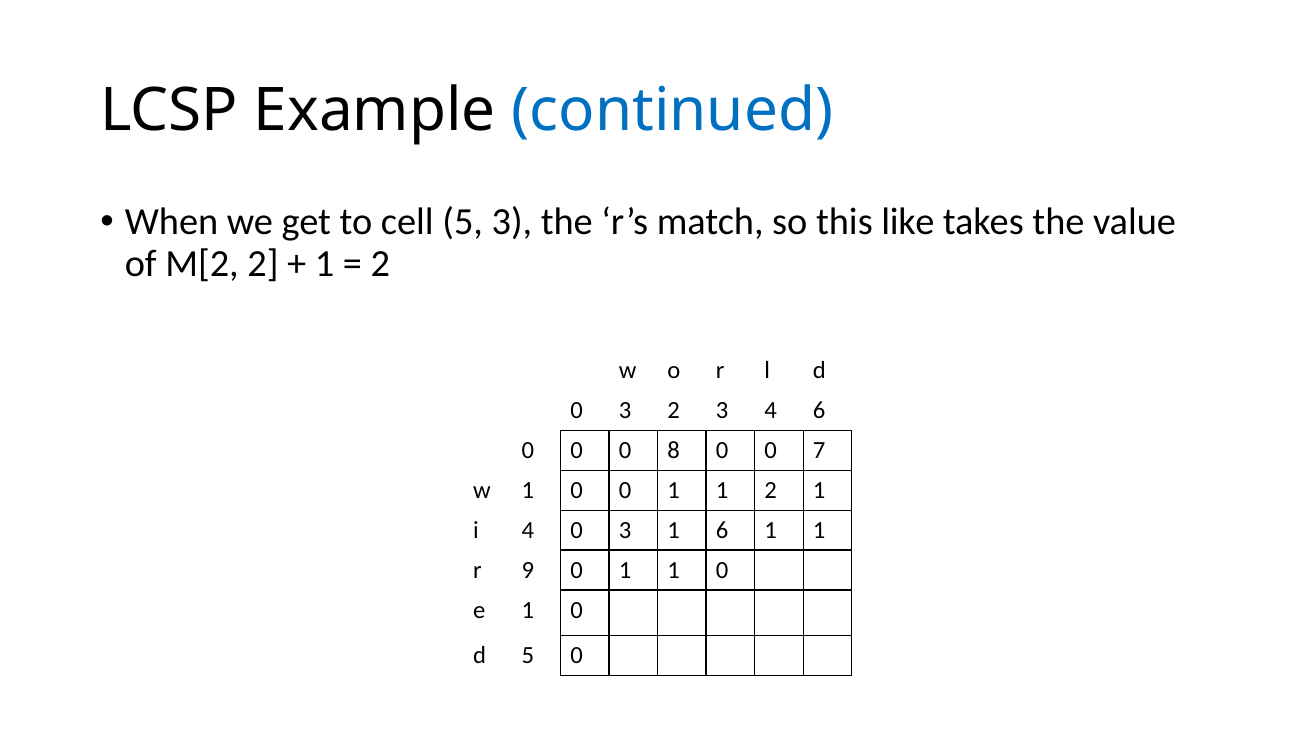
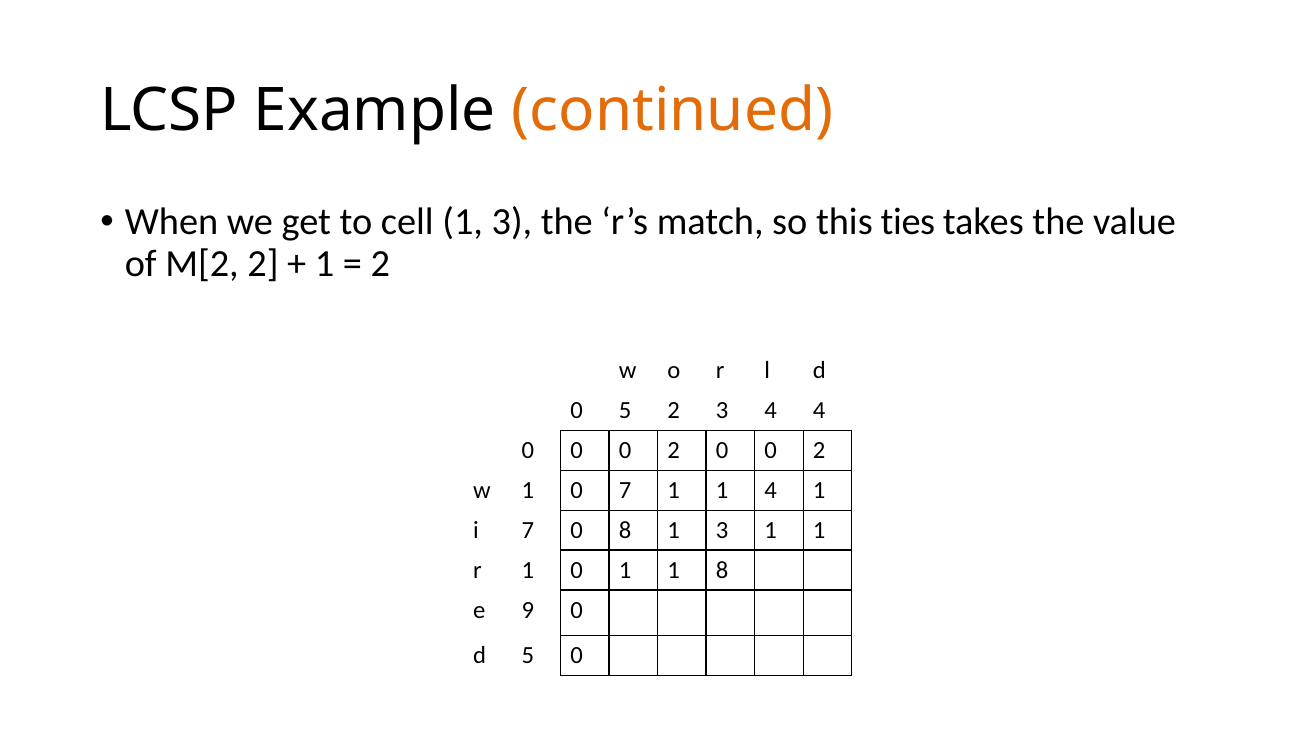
continued colour: blue -> orange (672, 110)
cell 5: 5 -> 1 (463, 222)
like: like -> ties (908, 222)
3: 3 -> 5 (625, 411)
4 6: 6 -> 4 (819, 411)
0 0 0 8: 8 -> 2 (674, 451)
7: 7 -> 2 (819, 451)
1 0 0: 0 -> 7 (625, 491)
1 2: 2 -> 4 (771, 491)
i 4: 4 -> 7 (528, 531)
3: 3 -> 8 (625, 531)
6: 6 -> 3 (722, 531)
r 9: 9 -> 1 (528, 571)
1 1 0: 0 -> 8 (722, 571)
e 1: 1 -> 9 (528, 611)
